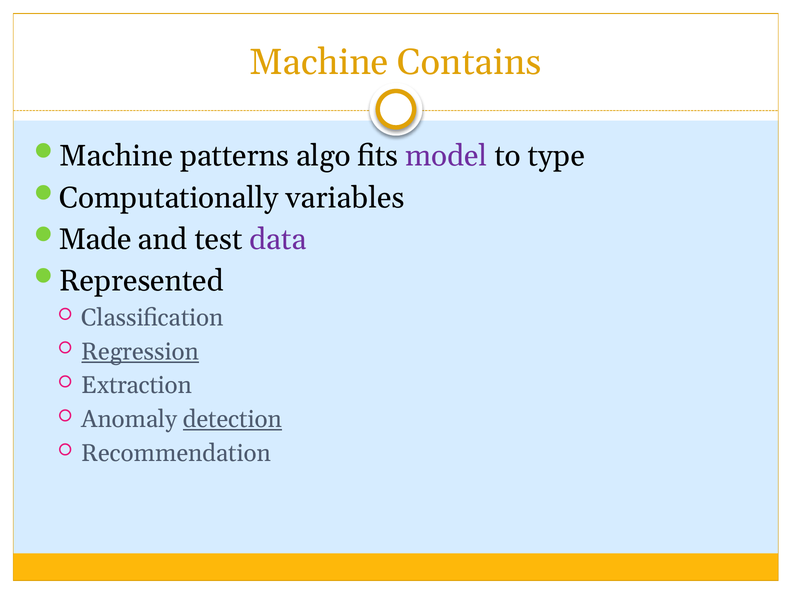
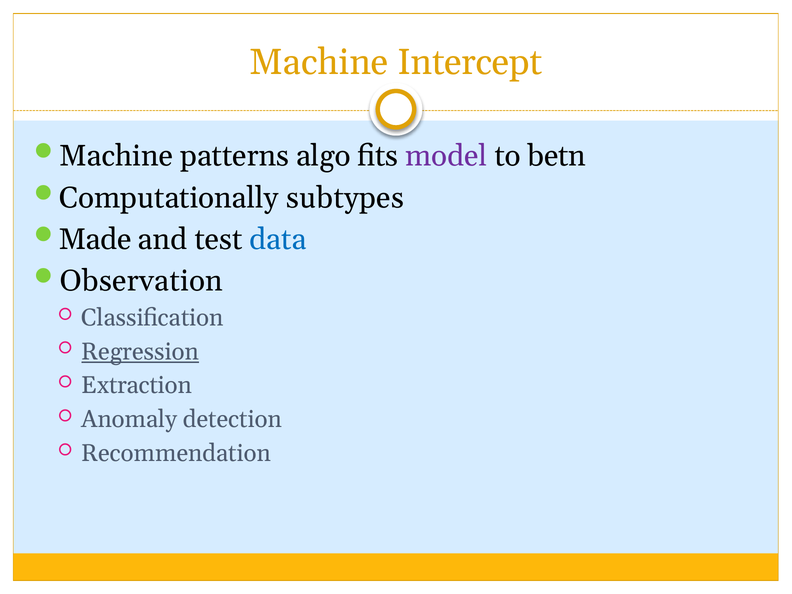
Contains: Contains -> Intercept (470, 62)
type: type -> betn (557, 156)
variables: variables -> subtypes (345, 198)
data colour: purple -> blue (278, 239)
Represented: Represented -> Observation (141, 281)
detection underline: present -> none (233, 419)
